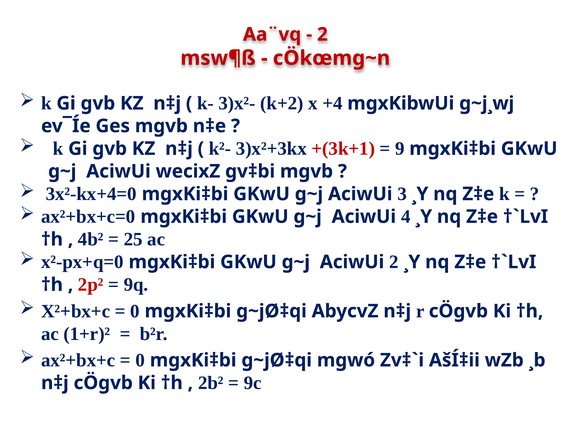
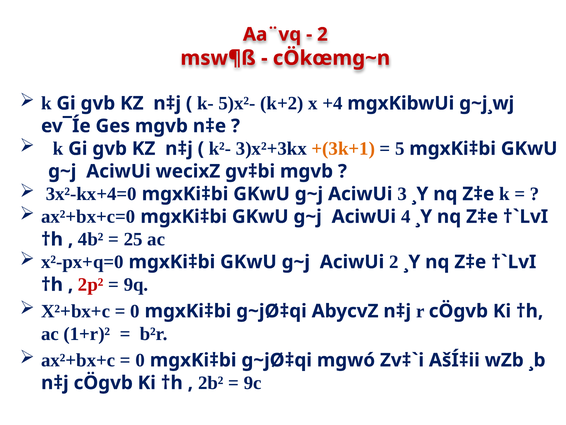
3)x²-: 3)x²- -> 5)x²- (237, 103)
+(3k+1 colour: red -> orange (343, 148)
9: 9 -> 5 (400, 148)
